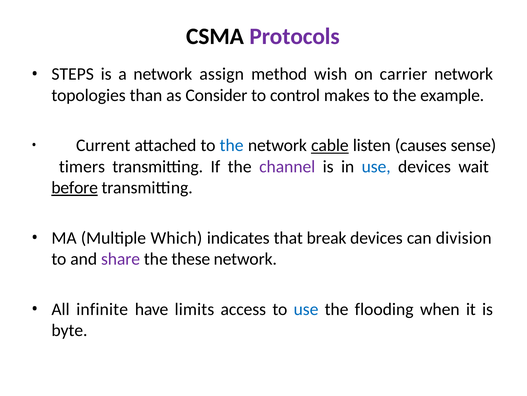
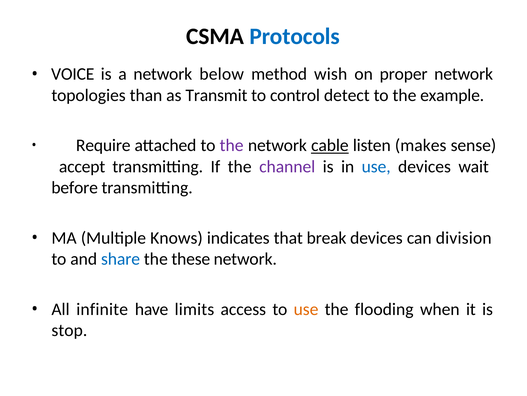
Protocols colour: purple -> blue (295, 36)
STEPS: STEPS -> VOICE (73, 74)
assign: assign -> below (222, 74)
carrier: carrier -> proper (404, 74)
Consider: Consider -> Transmit (216, 95)
makes: makes -> detect (347, 95)
Current: Current -> Require (103, 145)
the colour: blue -> purple (232, 145)
causes: causes -> makes (421, 145)
timers: timers -> accept (82, 166)
before underline: present -> none (75, 187)
Which: Which -> Knows (176, 238)
share colour: purple -> blue (121, 259)
use colour: blue -> orange (306, 309)
byte: byte -> stop (69, 330)
